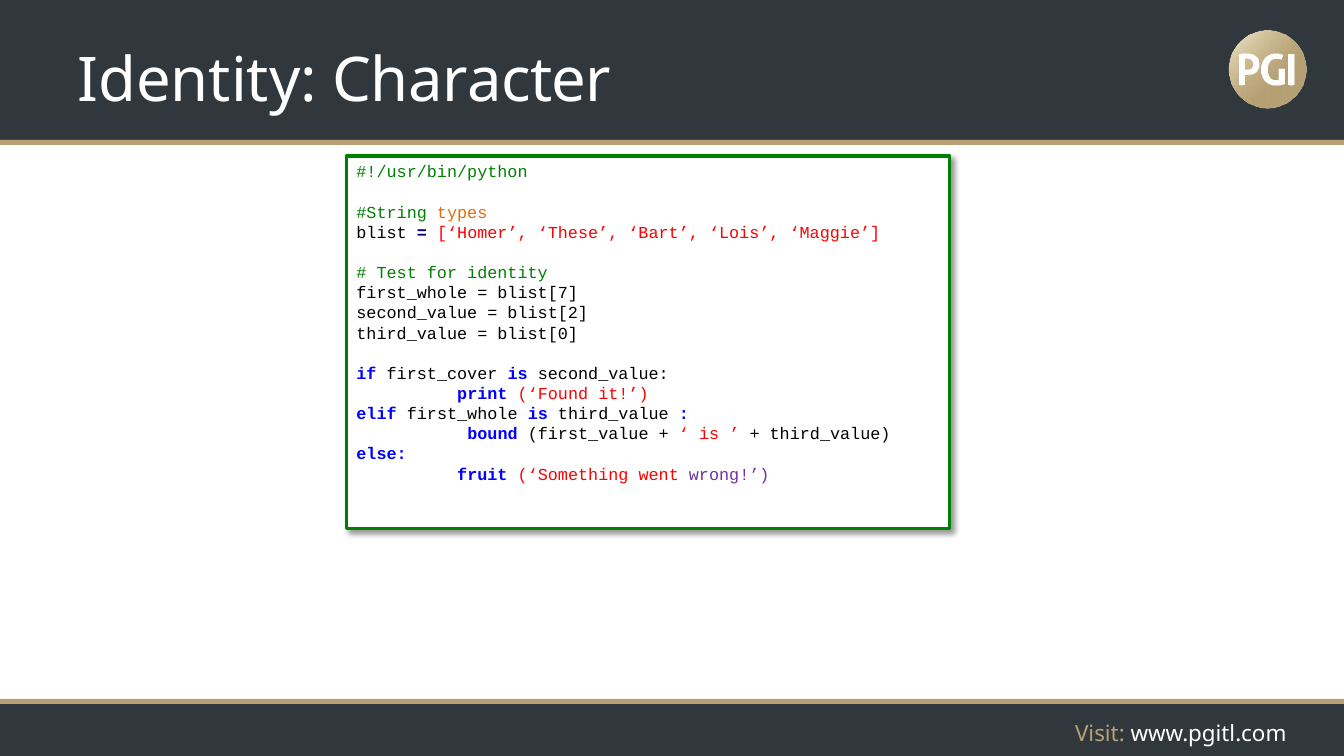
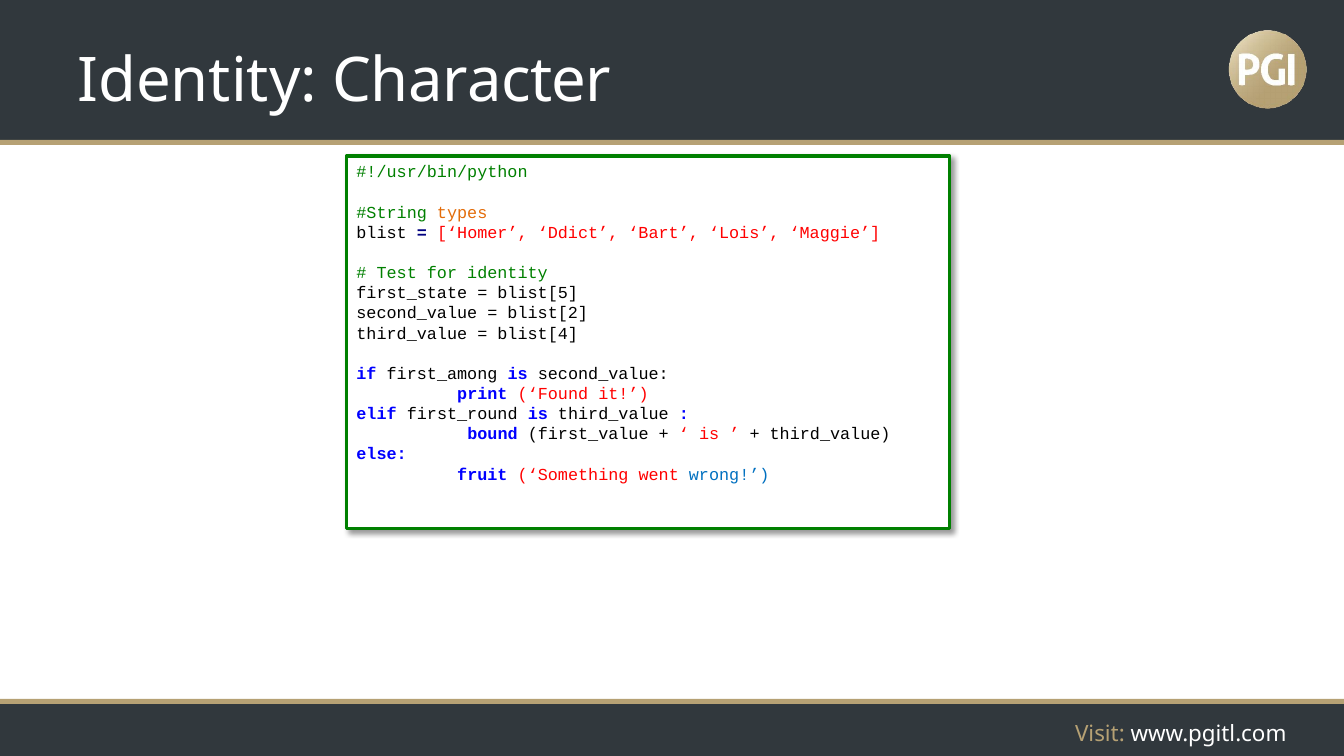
These: These -> Ddict (578, 233)
first_whole: first_whole -> first_state (412, 293)
blist[7: blist[7 -> blist[5 (538, 293)
blist[0: blist[0 -> blist[4 (538, 333)
first_cover: first_cover -> first_among (442, 374)
elif first_whole: first_whole -> first_round (462, 414)
wrong colour: purple -> blue (729, 475)
